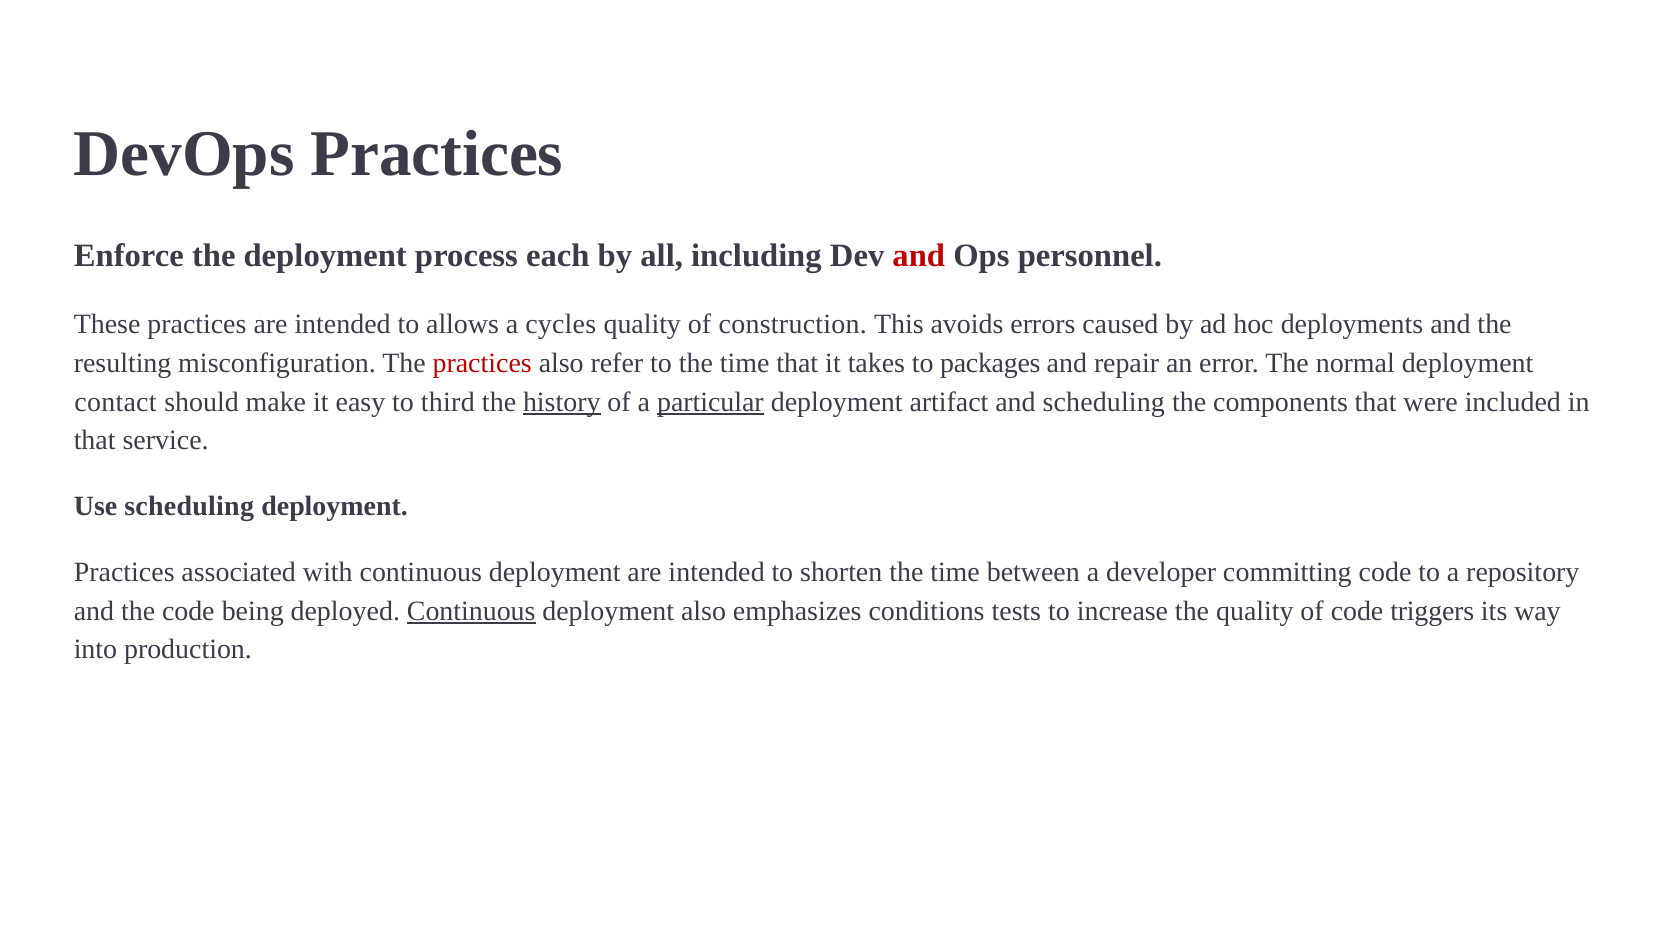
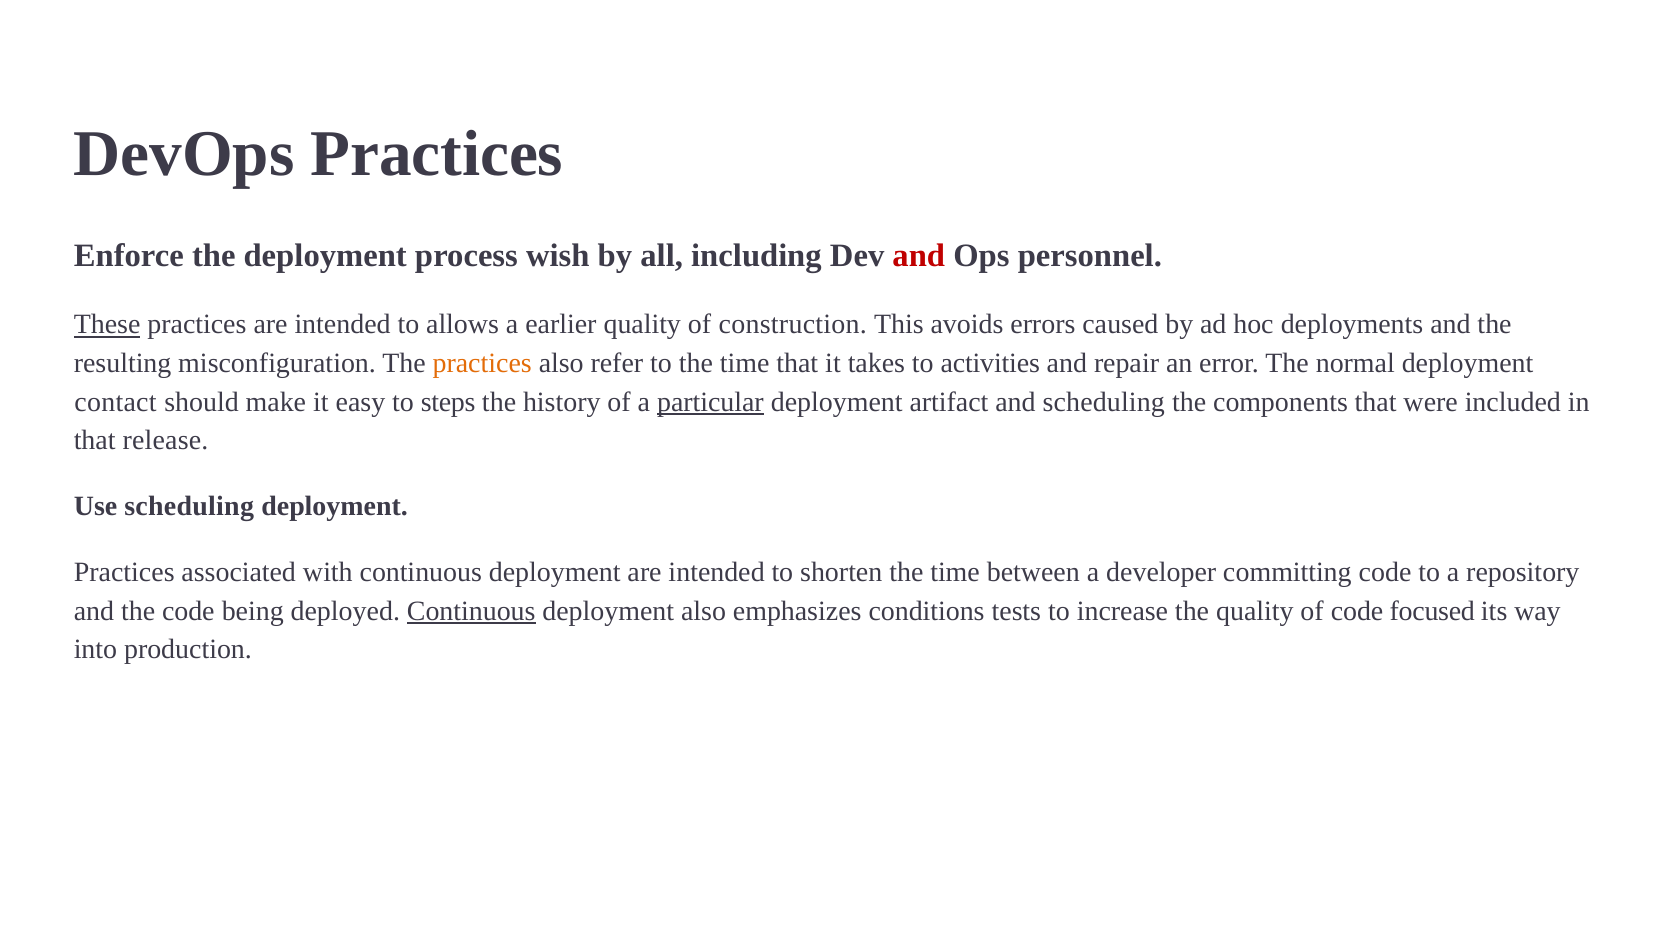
each: each -> wish (558, 256)
These underline: none -> present (107, 325)
cycles: cycles -> earlier (561, 325)
practices colour: red -> orange (482, 363)
packages: packages -> activities (990, 363)
third: third -> steps (448, 402)
history underline: present -> none (562, 402)
service: service -> release (165, 441)
triggers: triggers -> focused (1432, 611)
